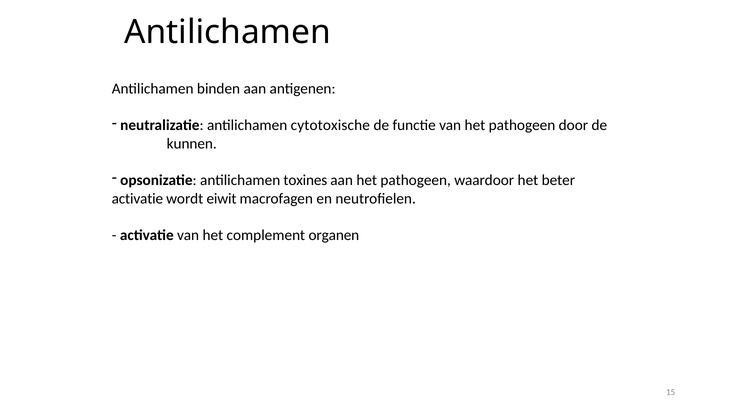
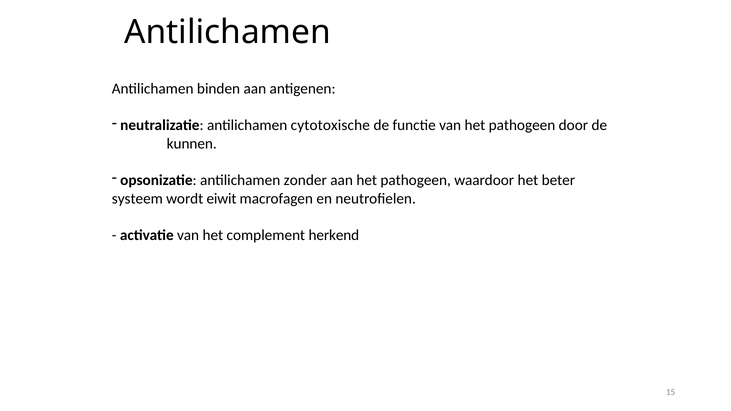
toxines: toxines -> zonder (305, 180)
activatie: activatie -> systeem (137, 199)
organen: organen -> herkend (334, 235)
